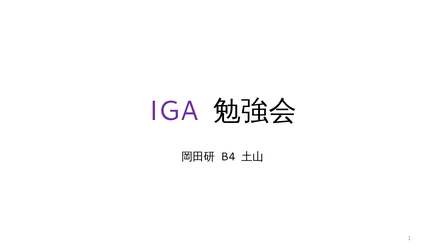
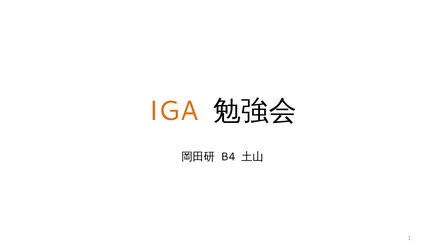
IGA colour: purple -> orange (174, 111)
